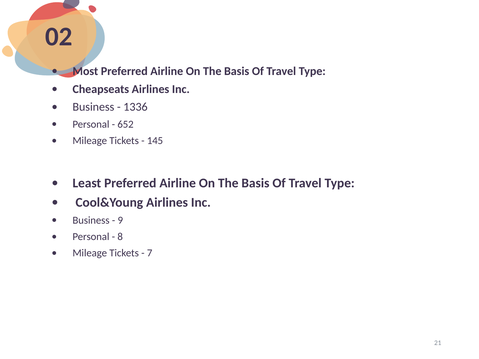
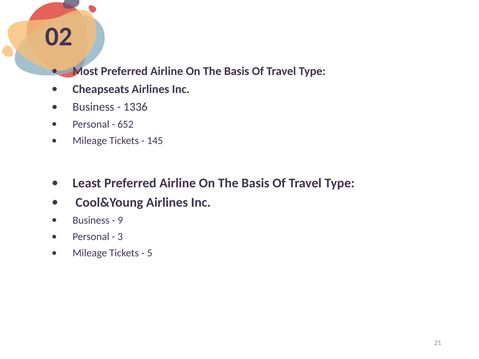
8: 8 -> 3 (120, 237)
7: 7 -> 5 (150, 253)
